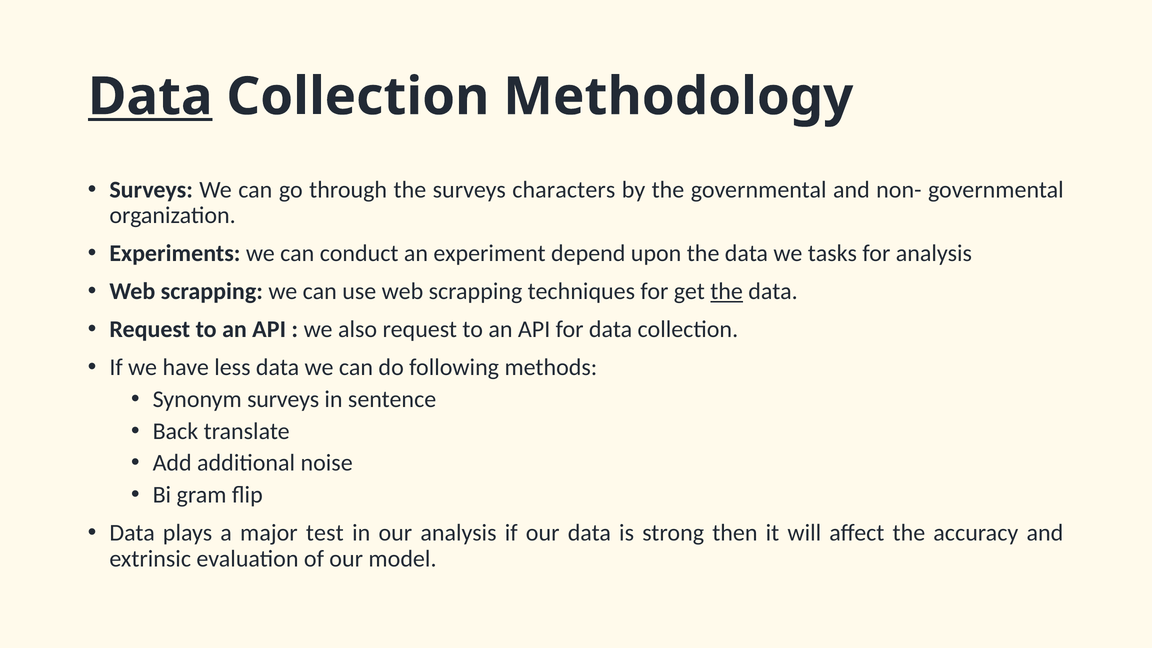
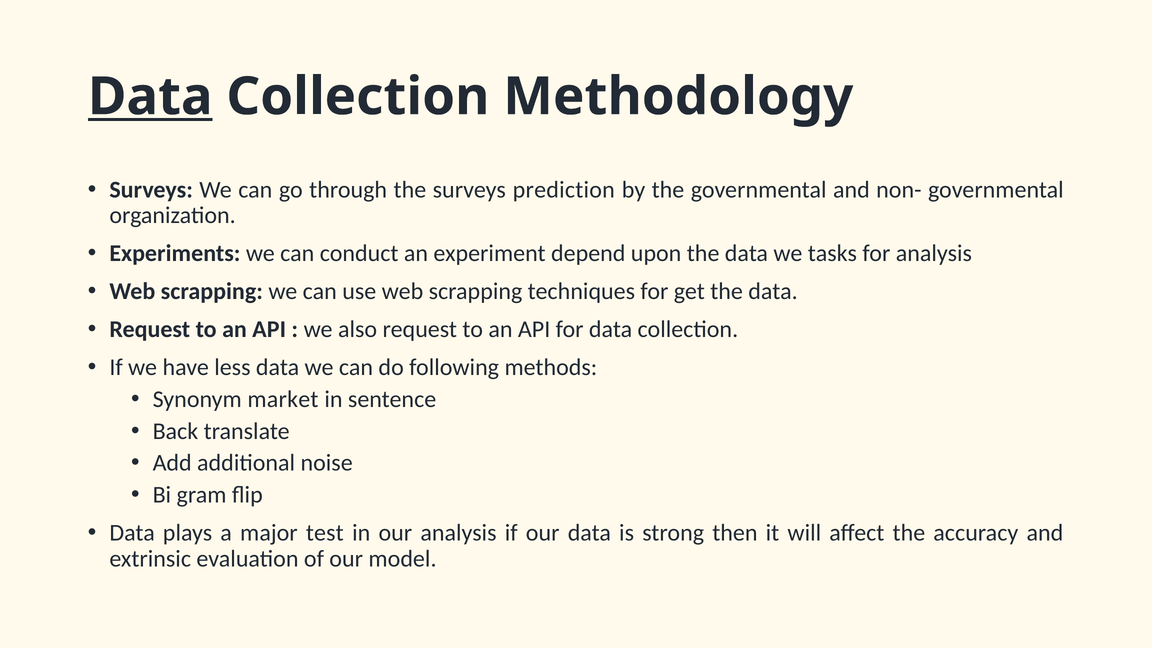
characters: characters -> prediction (564, 190)
the underline: present -> none (727, 291)
Synonym surveys: surveys -> market (283, 399)
